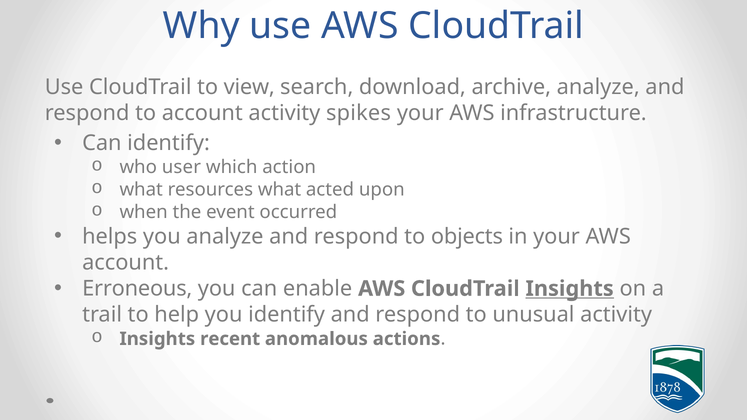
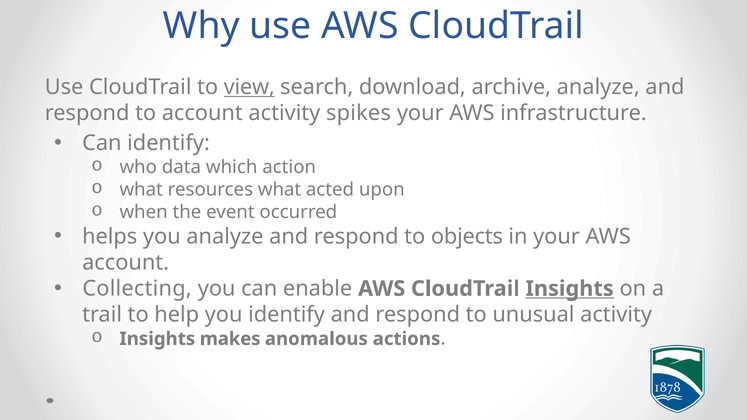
view underline: none -> present (249, 87)
user: user -> data (181, 167)
Erroneous: Erroneous -> Collecting (137, 289)
recent: recent -> makes (230, 339)
